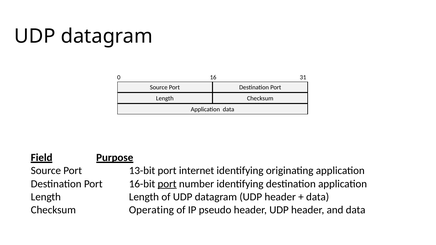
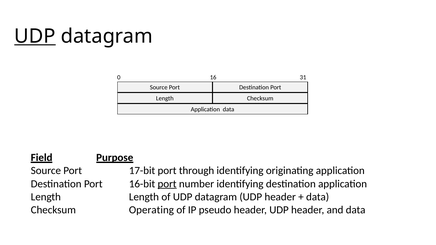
UDP underline: none -> present (35, 36)
13-bit: 13-bit -> 17-bit (142, 171)
internet: internet -> through (197, 171)
